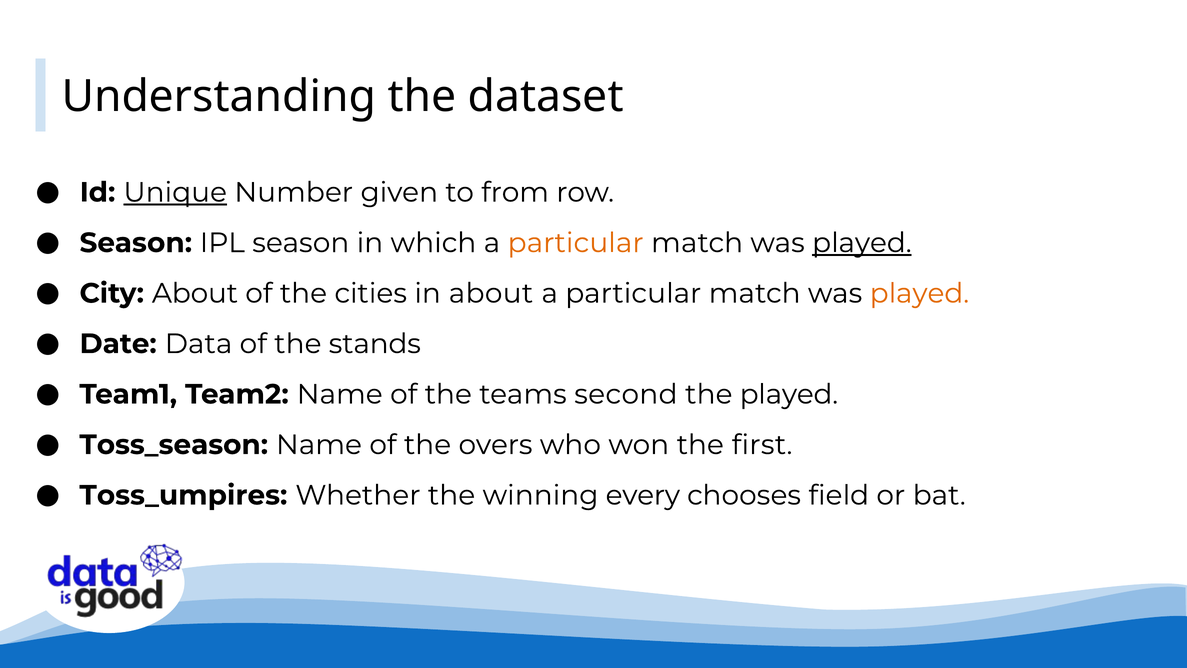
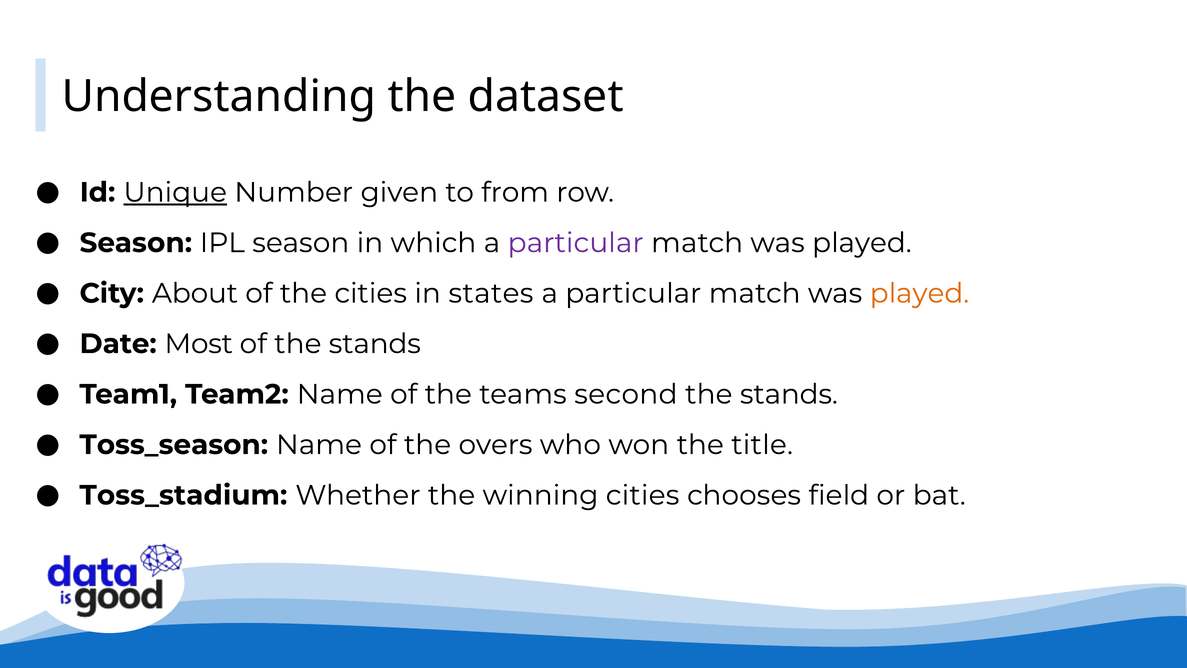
particular colour: orange -> purple (576, 243)
played underline: present -> none (862, 243)
in about: about -> states (491, 293)
Data: Data -> Most (199, 344)
played: played -> stands (789, 394)
first: first -> title (762, 445)
Toss_umpires: Toss_umpires -> Toss_stadium (183, 495)
winning every: every -> cities (643, 495)
